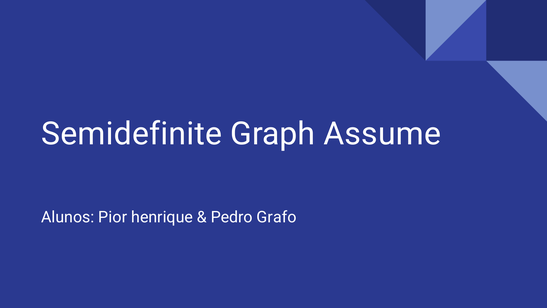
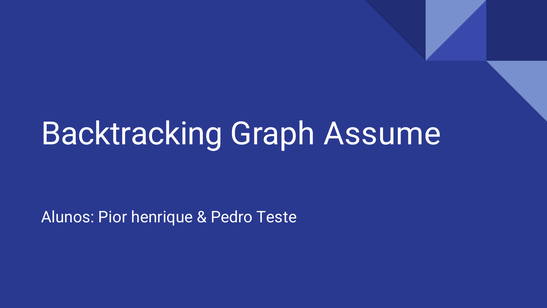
Semidefinite: Semidefinite -> Backtracking (132, 134)
Grafo: Grafo -> Teste (277, 217)
